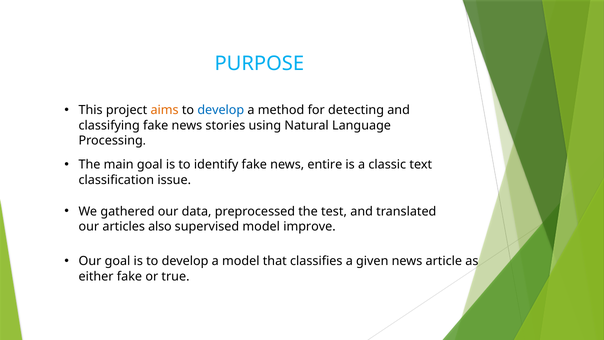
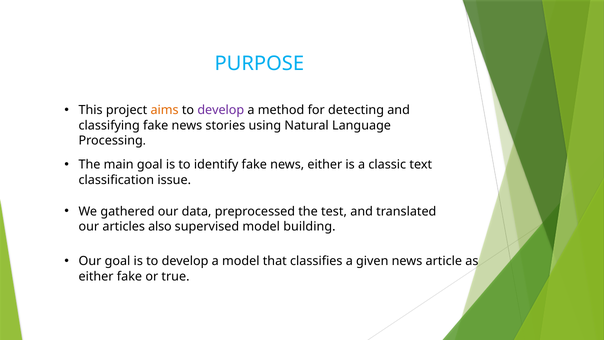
develop colour: blue -> purple (221, 110)
news entire: entire -> either (325, 165)
improve: improve -> building (309, 226)
